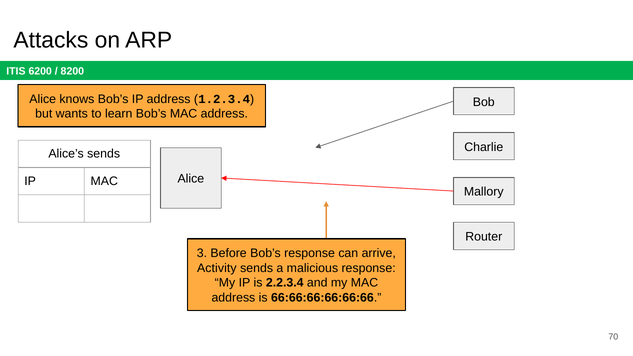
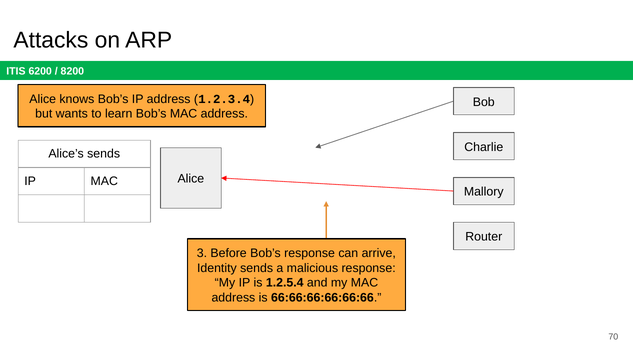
Activity: Activity -> Identity (217, 268)
2.2.3.4: 2.2.3.4 -> 1.2.5.4 (285, 283)
